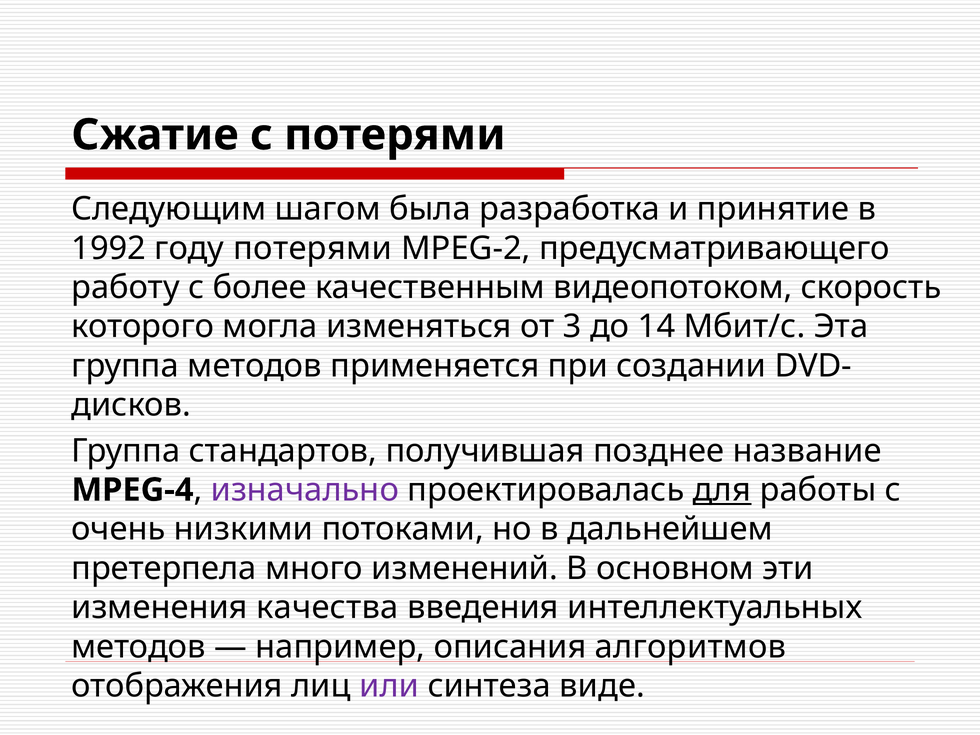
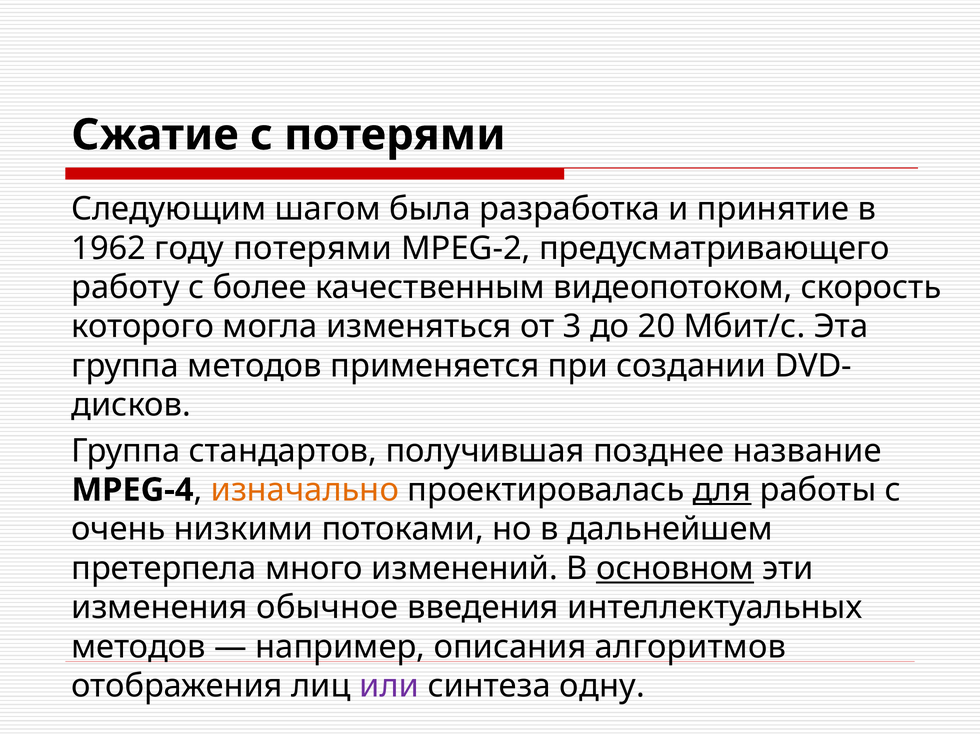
1992: 1992 -> 1962 (109, 248)
14: 14 -> 20 (657, 327)
изначально colour: purple -> orange (305, 490)
основном underline: none -> present (675, 568)
качества: качества -> обычное (327, 608)
виде: виде -> одну (602, 686)
